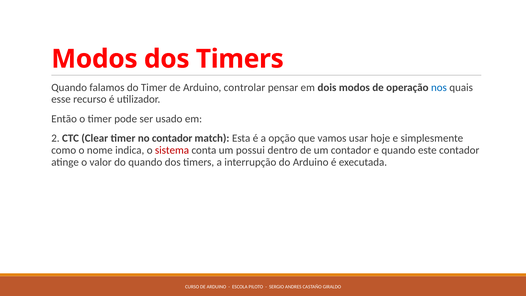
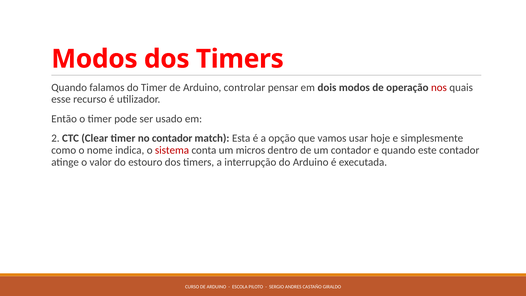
nos colour: blue -> red (439, 87)
possui: possui -> micros (251, 150)
do quando: quando -> estouro (145, 162)
